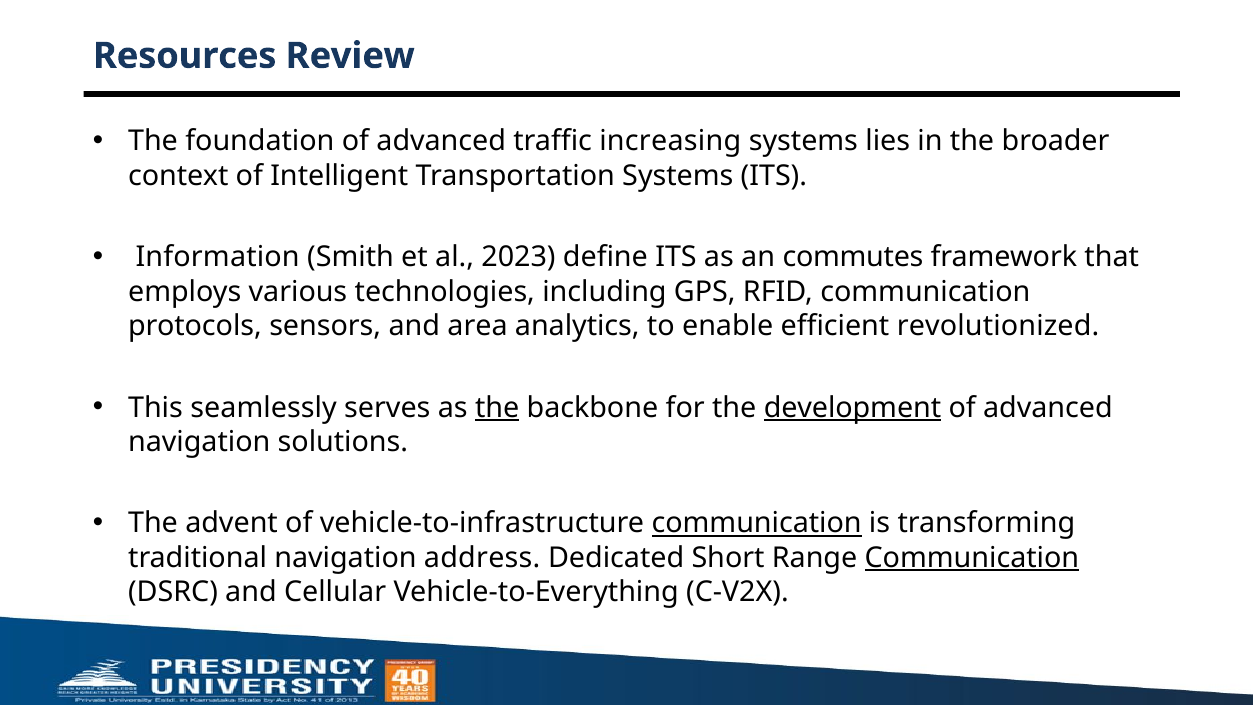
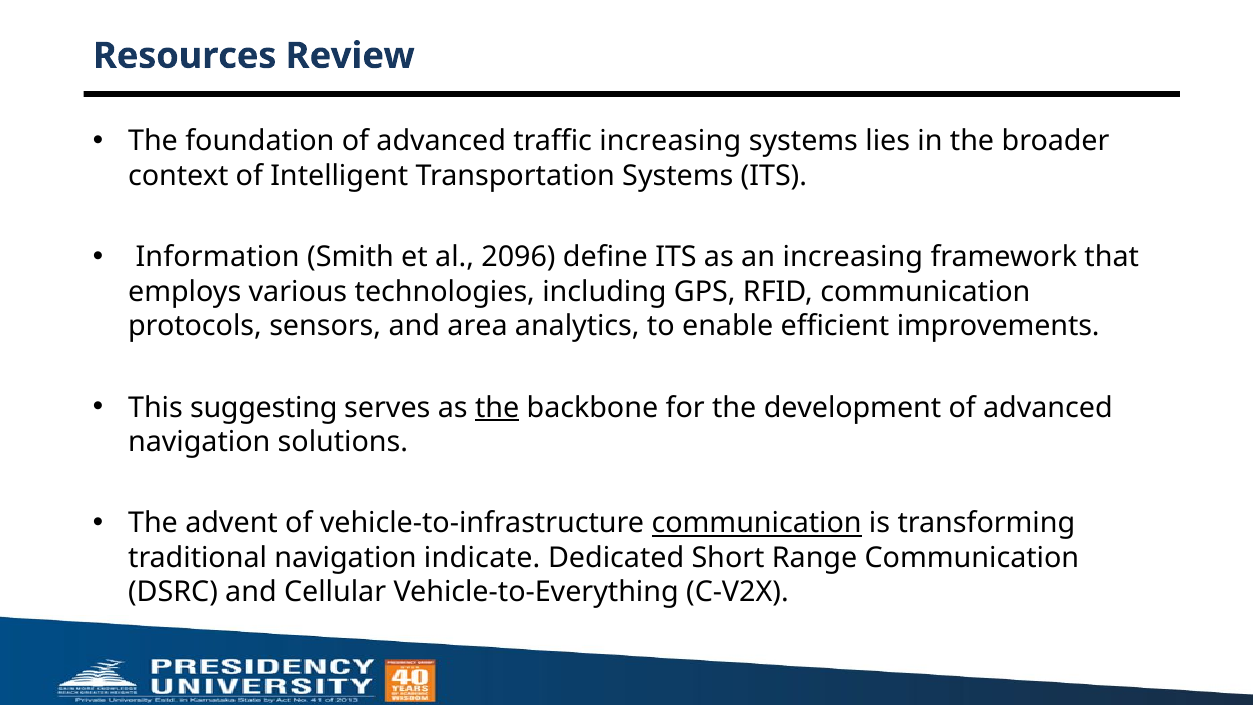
2023: 2023 -> 2096 (518, 257)
an commutes: commutes -> increasing (853, 257)
revolutionized: revolutionized -> improvements (998, 326)
seamlessly: seamlessly -> suggesting (264, 408)
development underline: present -> none (852, 408)
address: address -> indicate (482, 558)
Communication underline: present -> none (972, 558)
